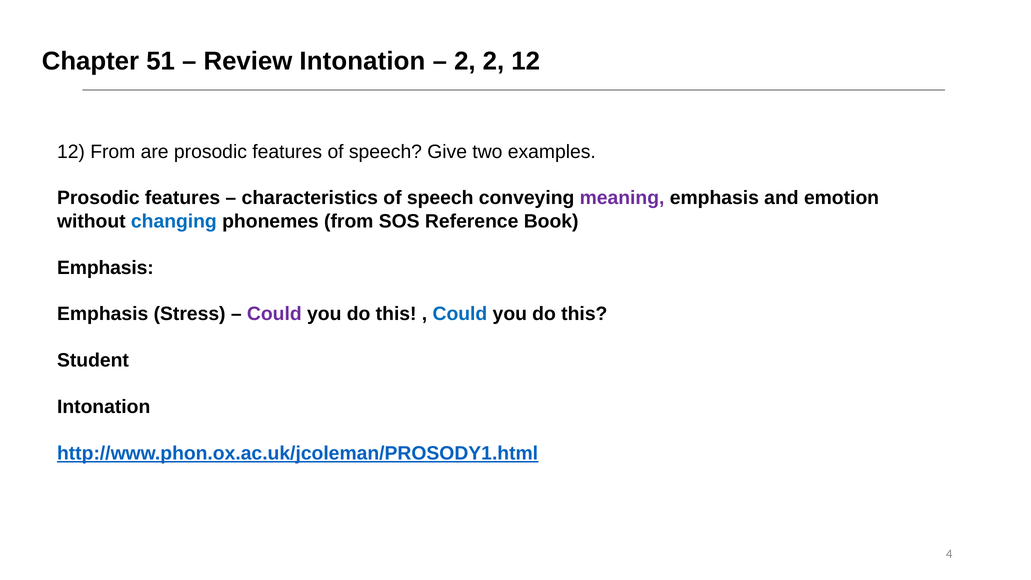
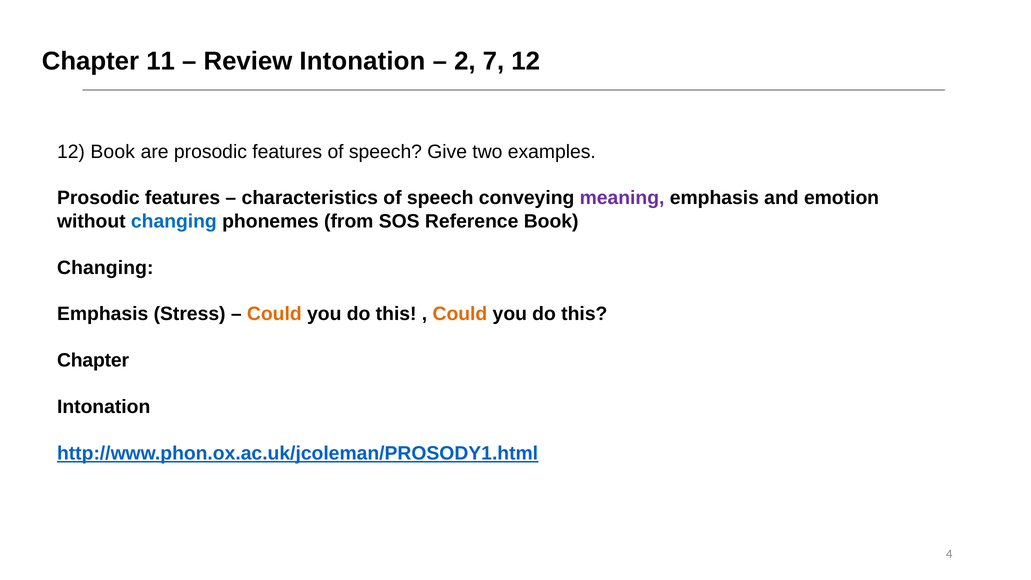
51: 51 -> 11 (161, 61)
2 2: 2 -> 7 (493, 61)
12 From: From -> Book (113, 152)
Emphasis: Emphasis -> Changing (105, 268)
Could colour: purple -> orange (274, 314)
Could colour: blue -> orange (460, 314)
Student: Student -> Chapter (93, 360)
